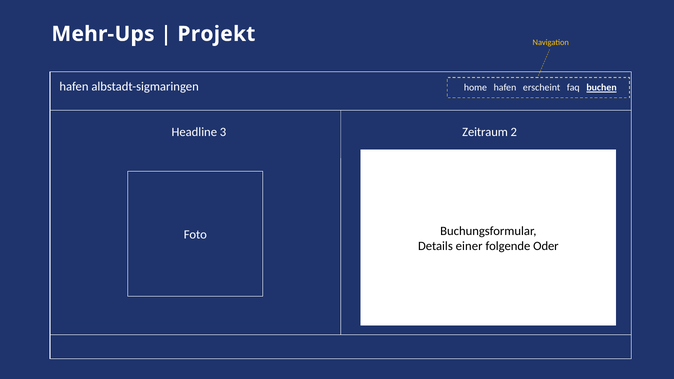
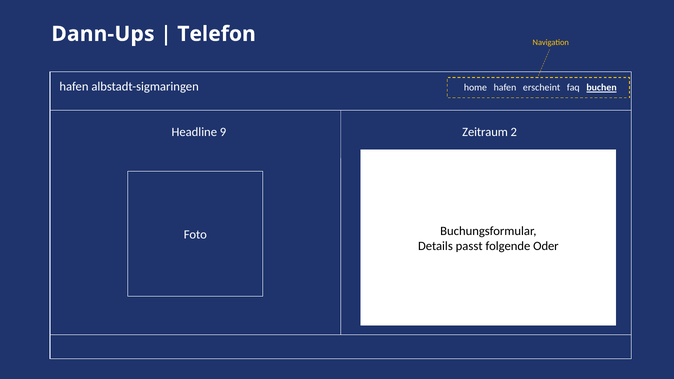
Mehr-Ups: Mehr-Ups -> Dann-Ups (103, 34)
Projekt: Projekt -> Telefon (217, 34)
3: 3 -> 9 (223, 132)
einer: einer -> passt (469, 246)
